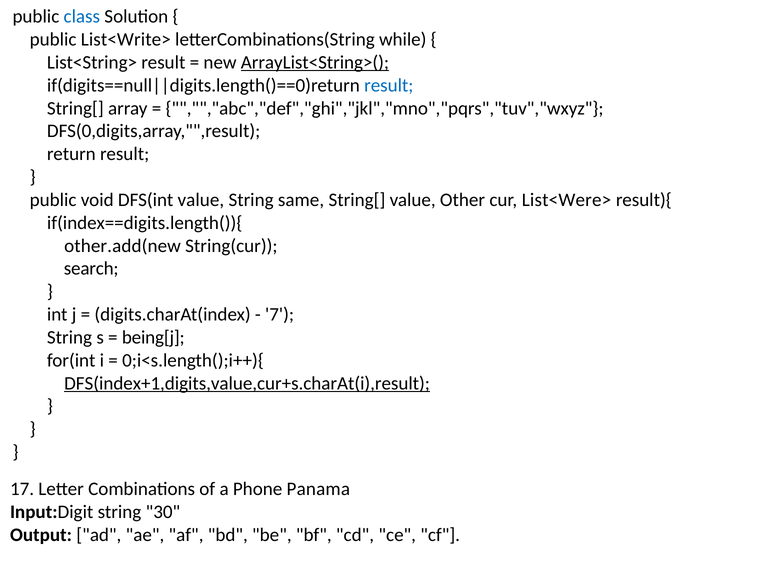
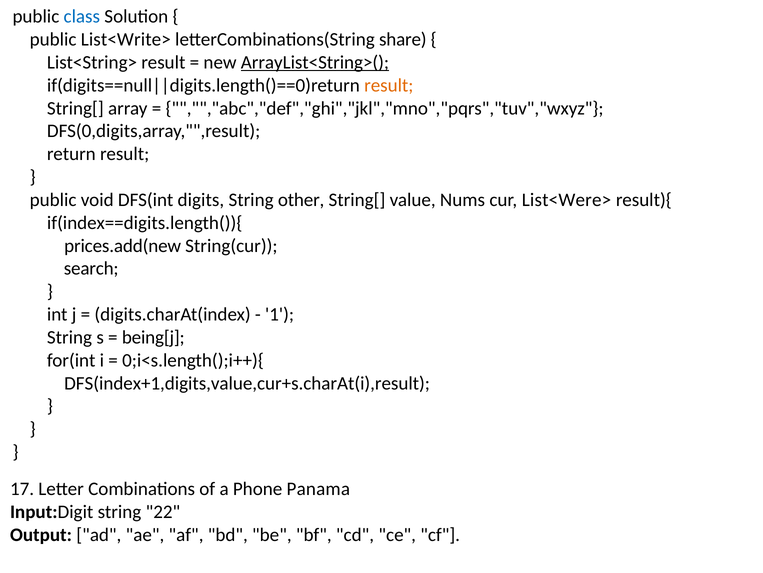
while: while -> share (403, 39)
result colour: blue -> orange (389, 85)
DFS(int value: value -> digits (201, 200)
same: same -> other (301, 200)
Other: Other -> Nums (462, 200)
other.add(new: other.add(new -> prices.add(new (123, 245)
7: 7 -> 1 (280, 314)
DFS(index+1,digits,value,cur+s.charAt(i),result underline: present -> none (247, 383)
30: 30 -> 22 (163, 511)
